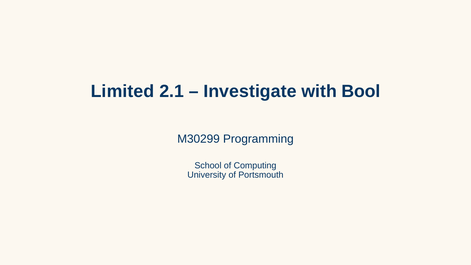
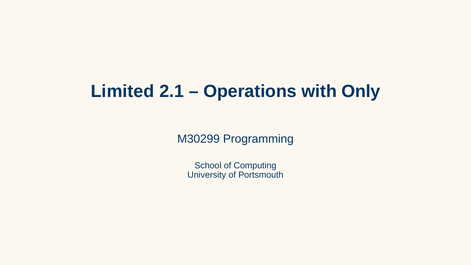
Investigate: Investigate -> Operations (250, 91)
Bool: Bool -> Only (361, 91)
